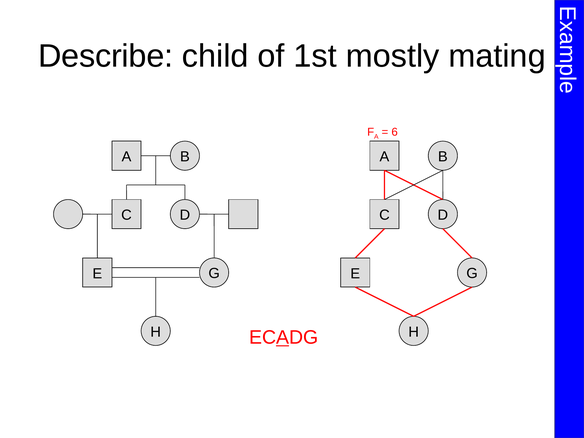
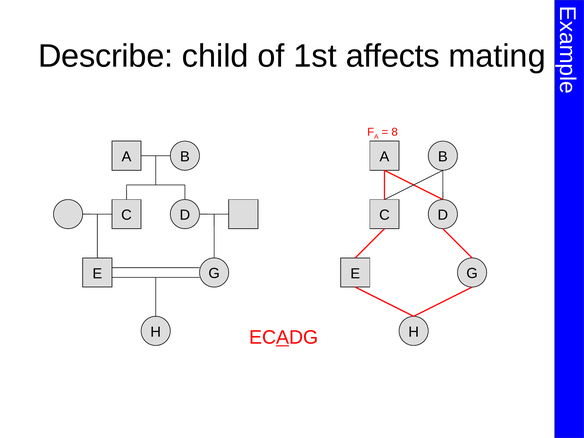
mostly: mostly -> affects (393, 56)
6: 6 -> 8 (395, 132)
